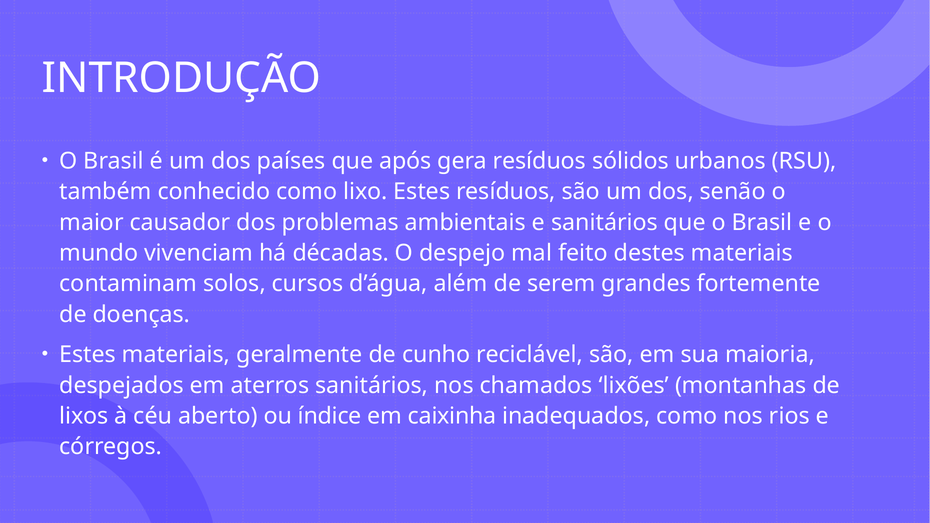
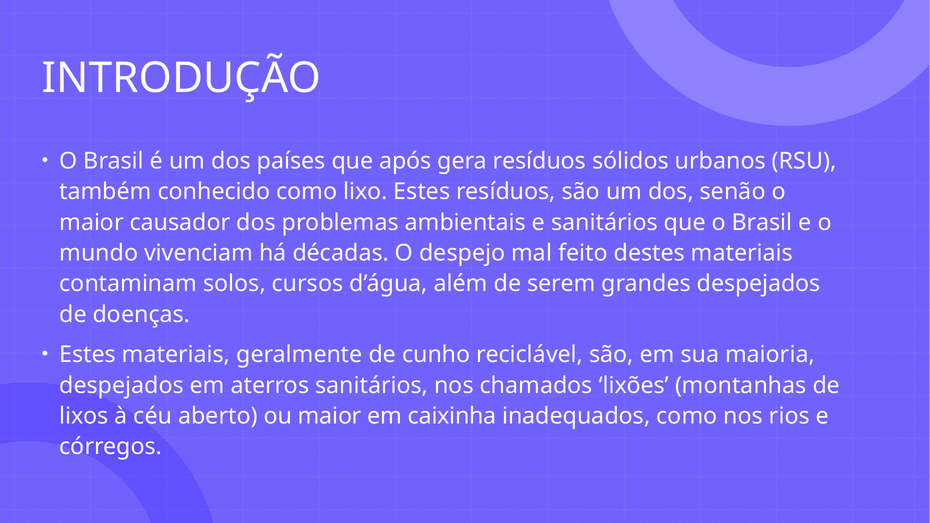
grandes fortemente: fortemente -> despejados (759, 284)
ou índice: índice -> maior (330, 416)
